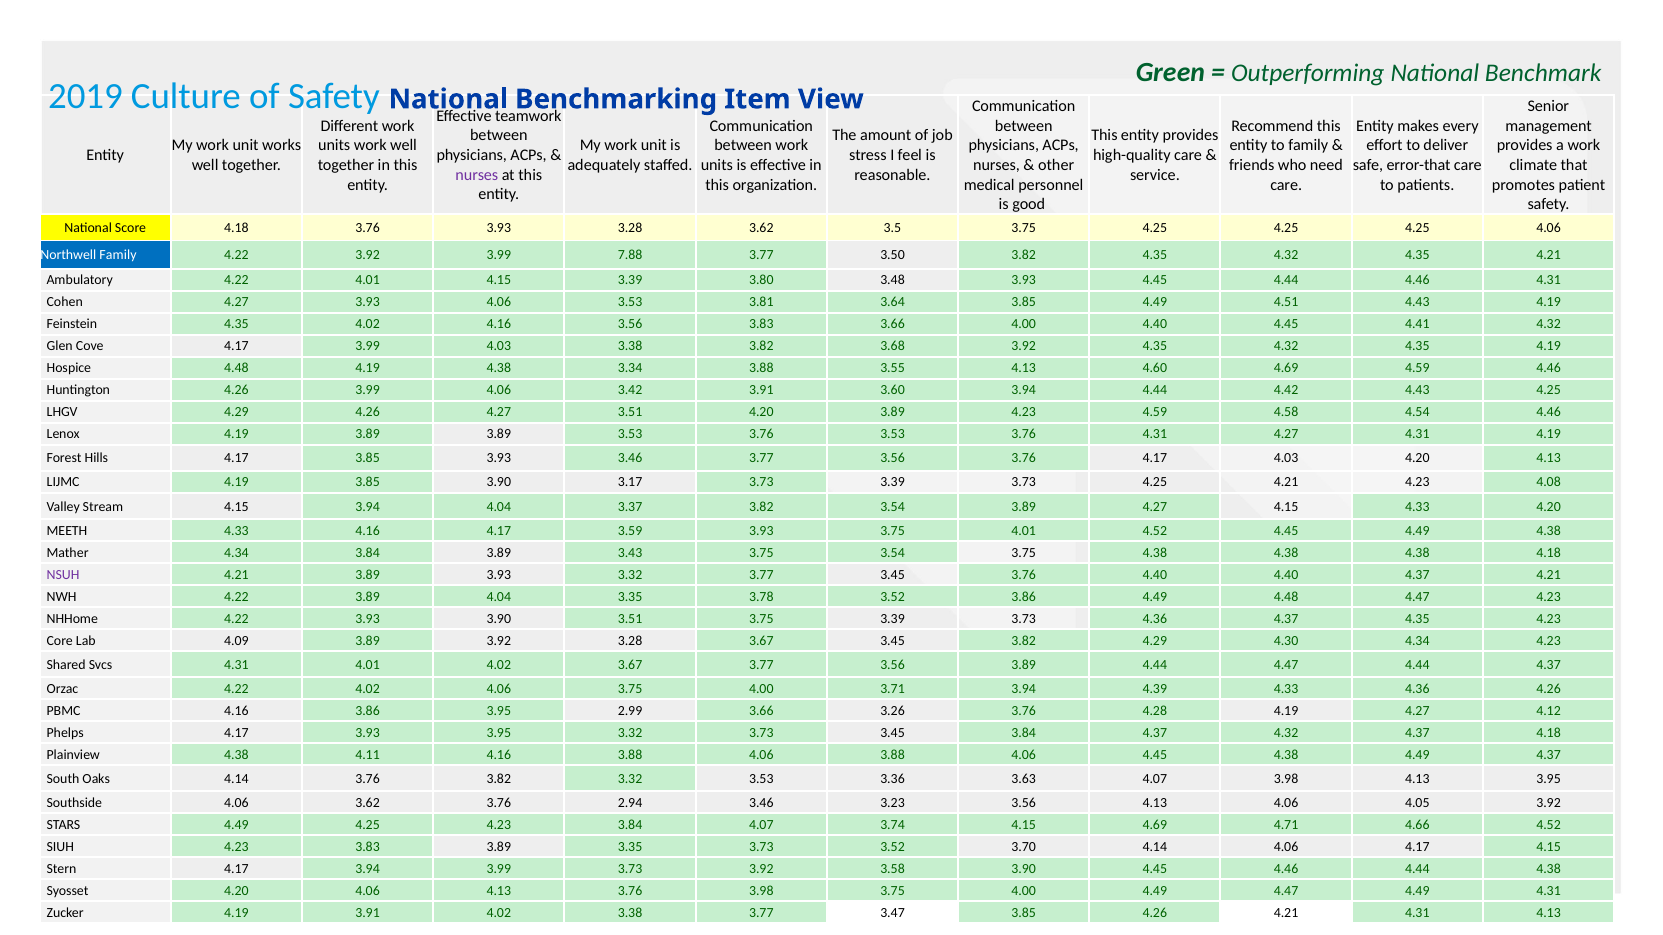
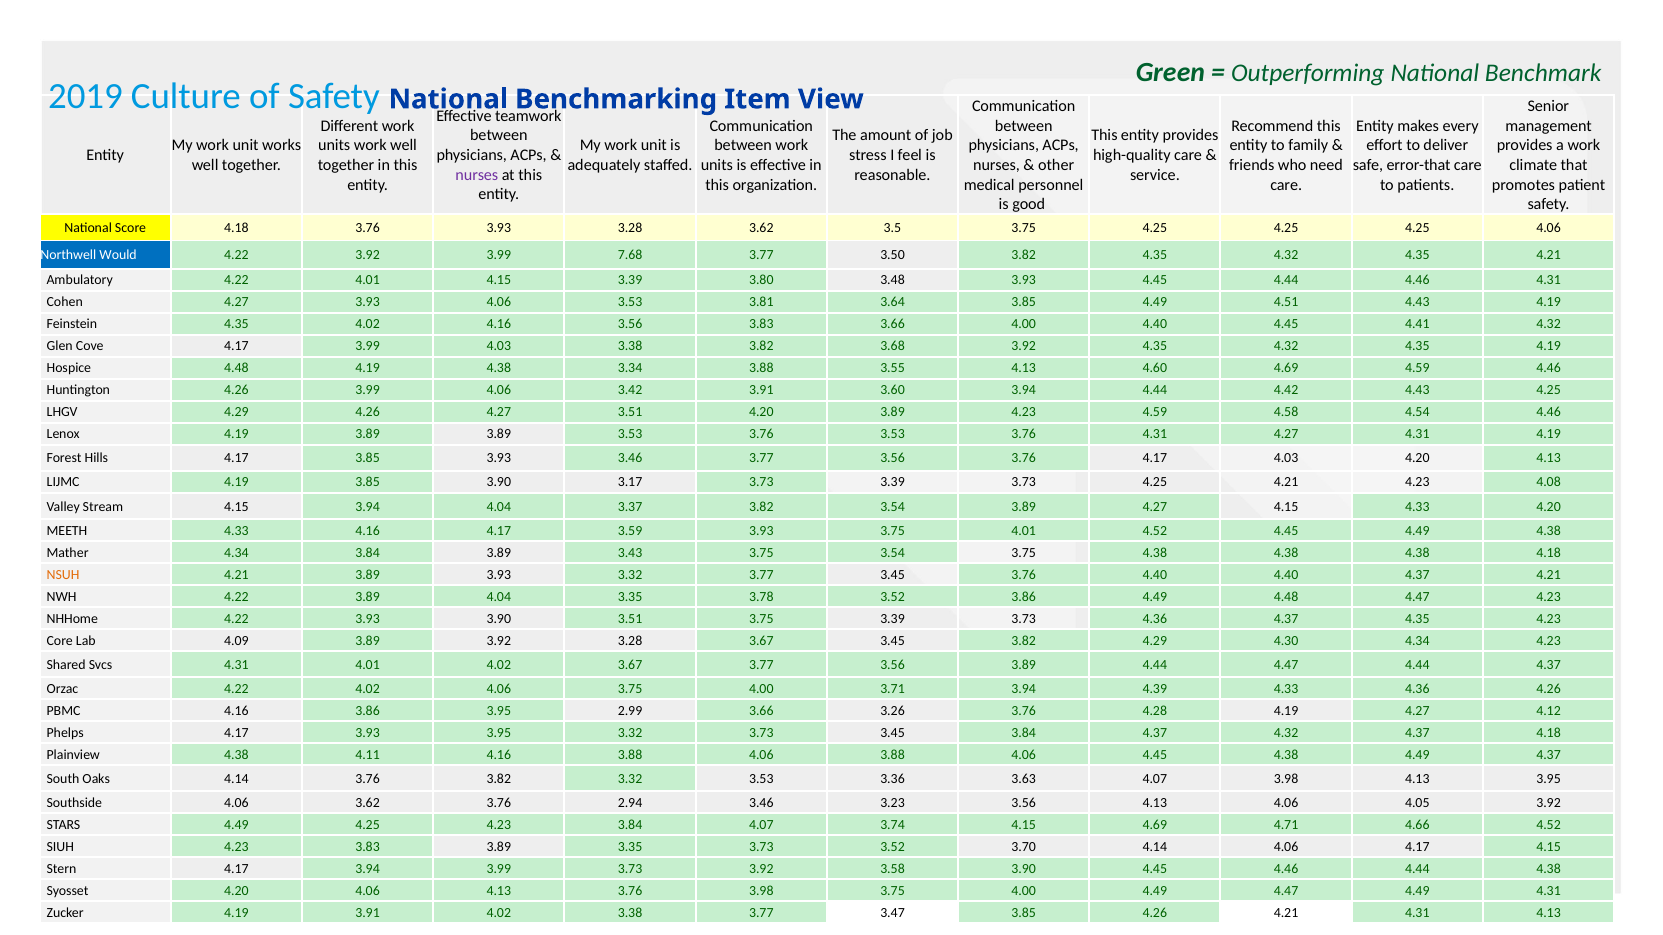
Northwell Family: Family -> Would (118, 255)
7.88: 7.88 -> 7.68 (630, 255)
NSUH colour: purple -> orange (63, 575)
